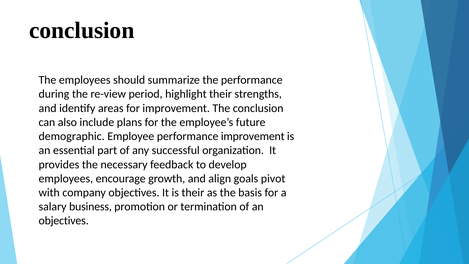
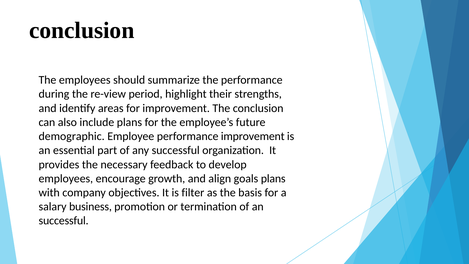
goals pivot: pivot -> plans (273, 178)
is their: their -> filter (193, 192)
objectives: objectives -> successful (64, 221)
